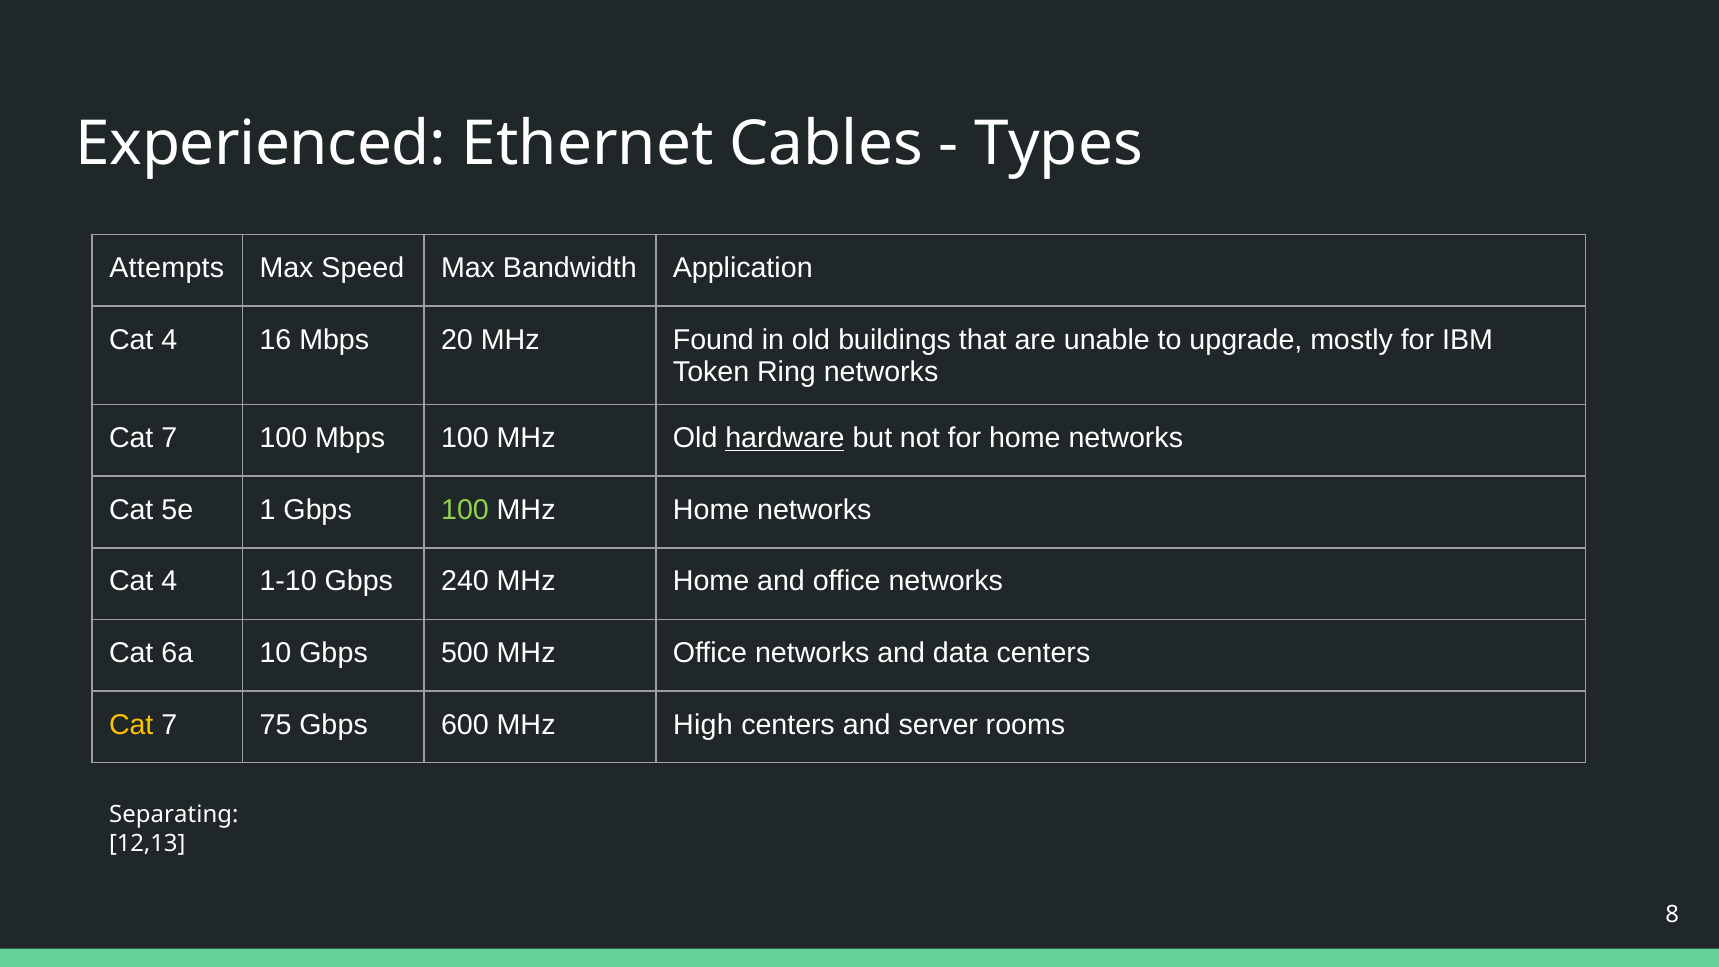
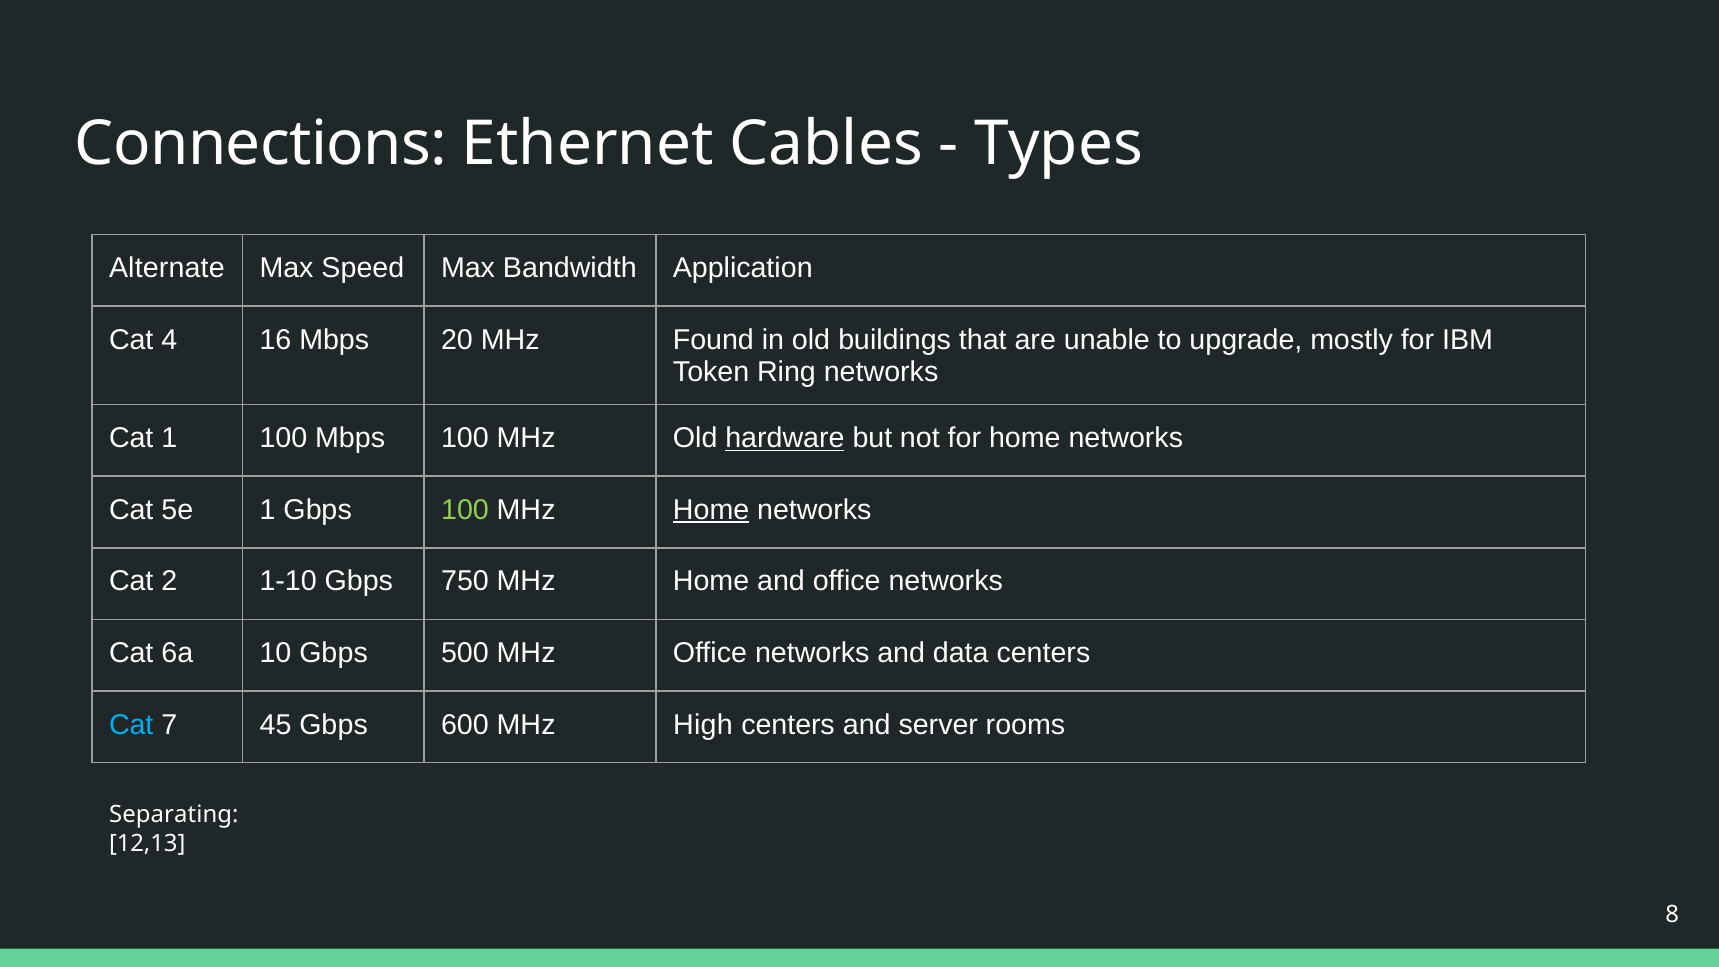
Experienced: Experienced -> Connections (261, 144)
Attempts: Attempts -> Alternate (167, 268)
7: 7 -> 1 (169, 438)
Home underline: none -> present (711, 510)
4: 4 -> 2 (169, 581)
240: 240 -> 750 (465, 581)
Cat colour: yellow -> light blue (131, 725)
75: 75 -> 45 (276, 725)
